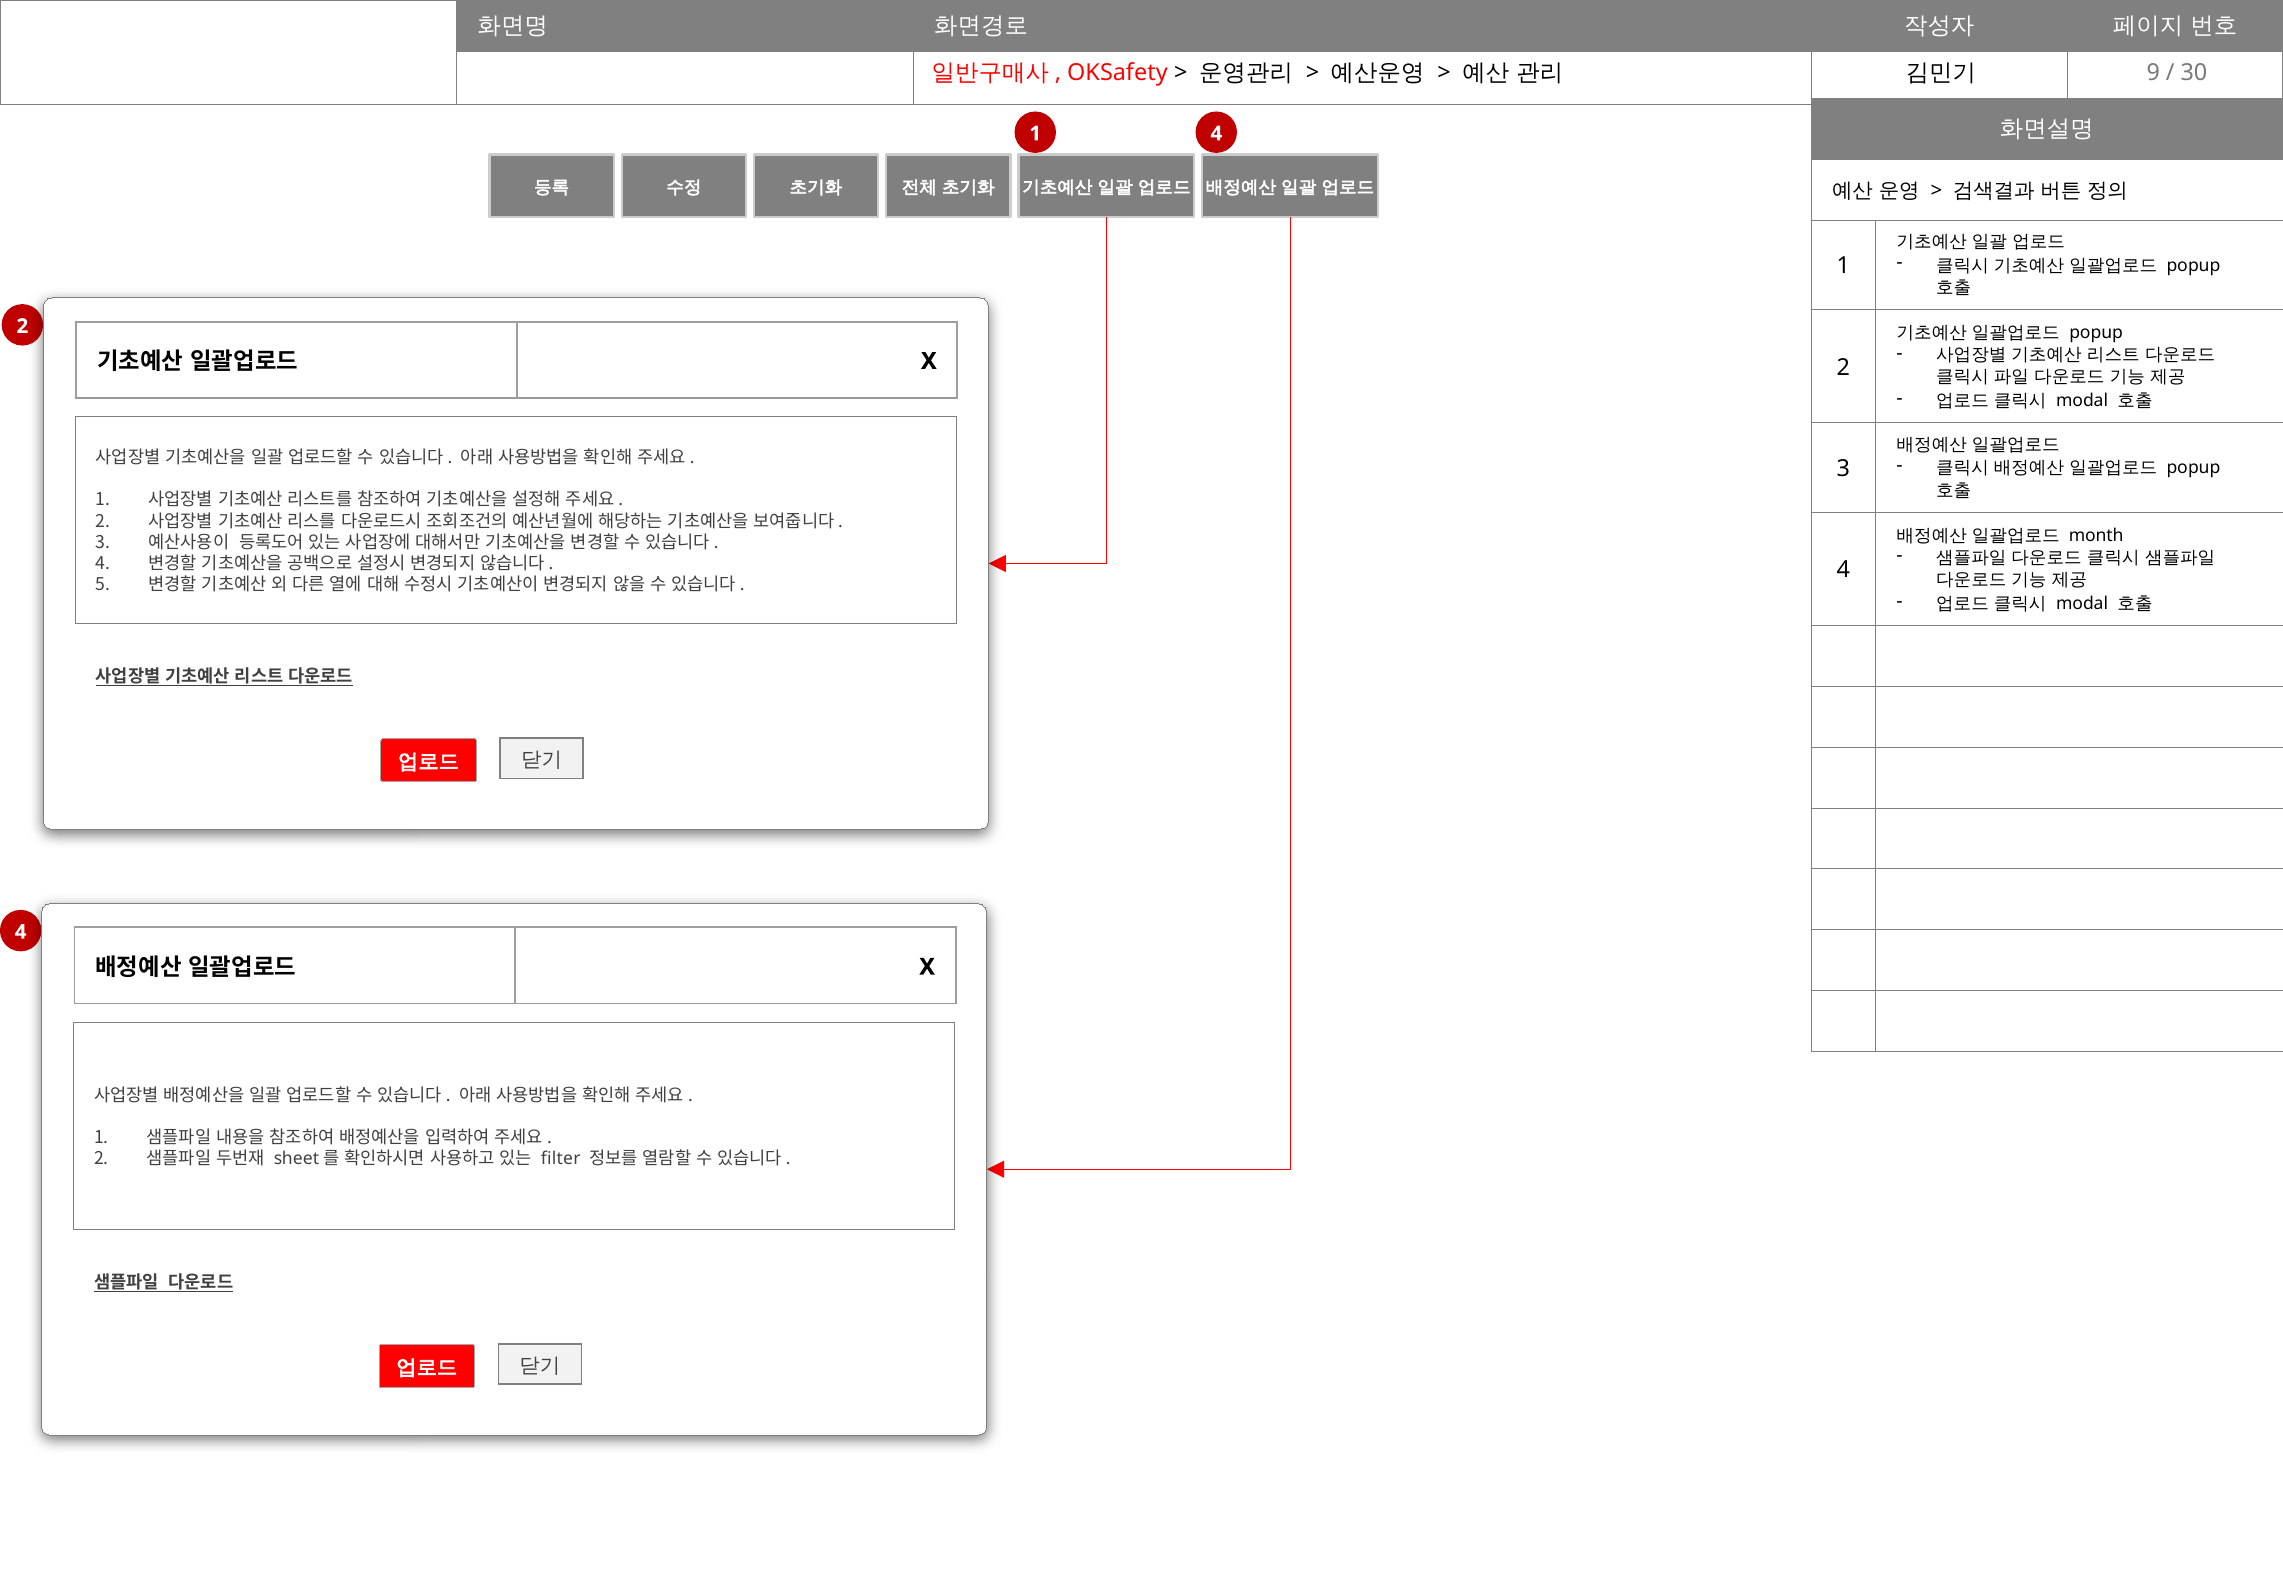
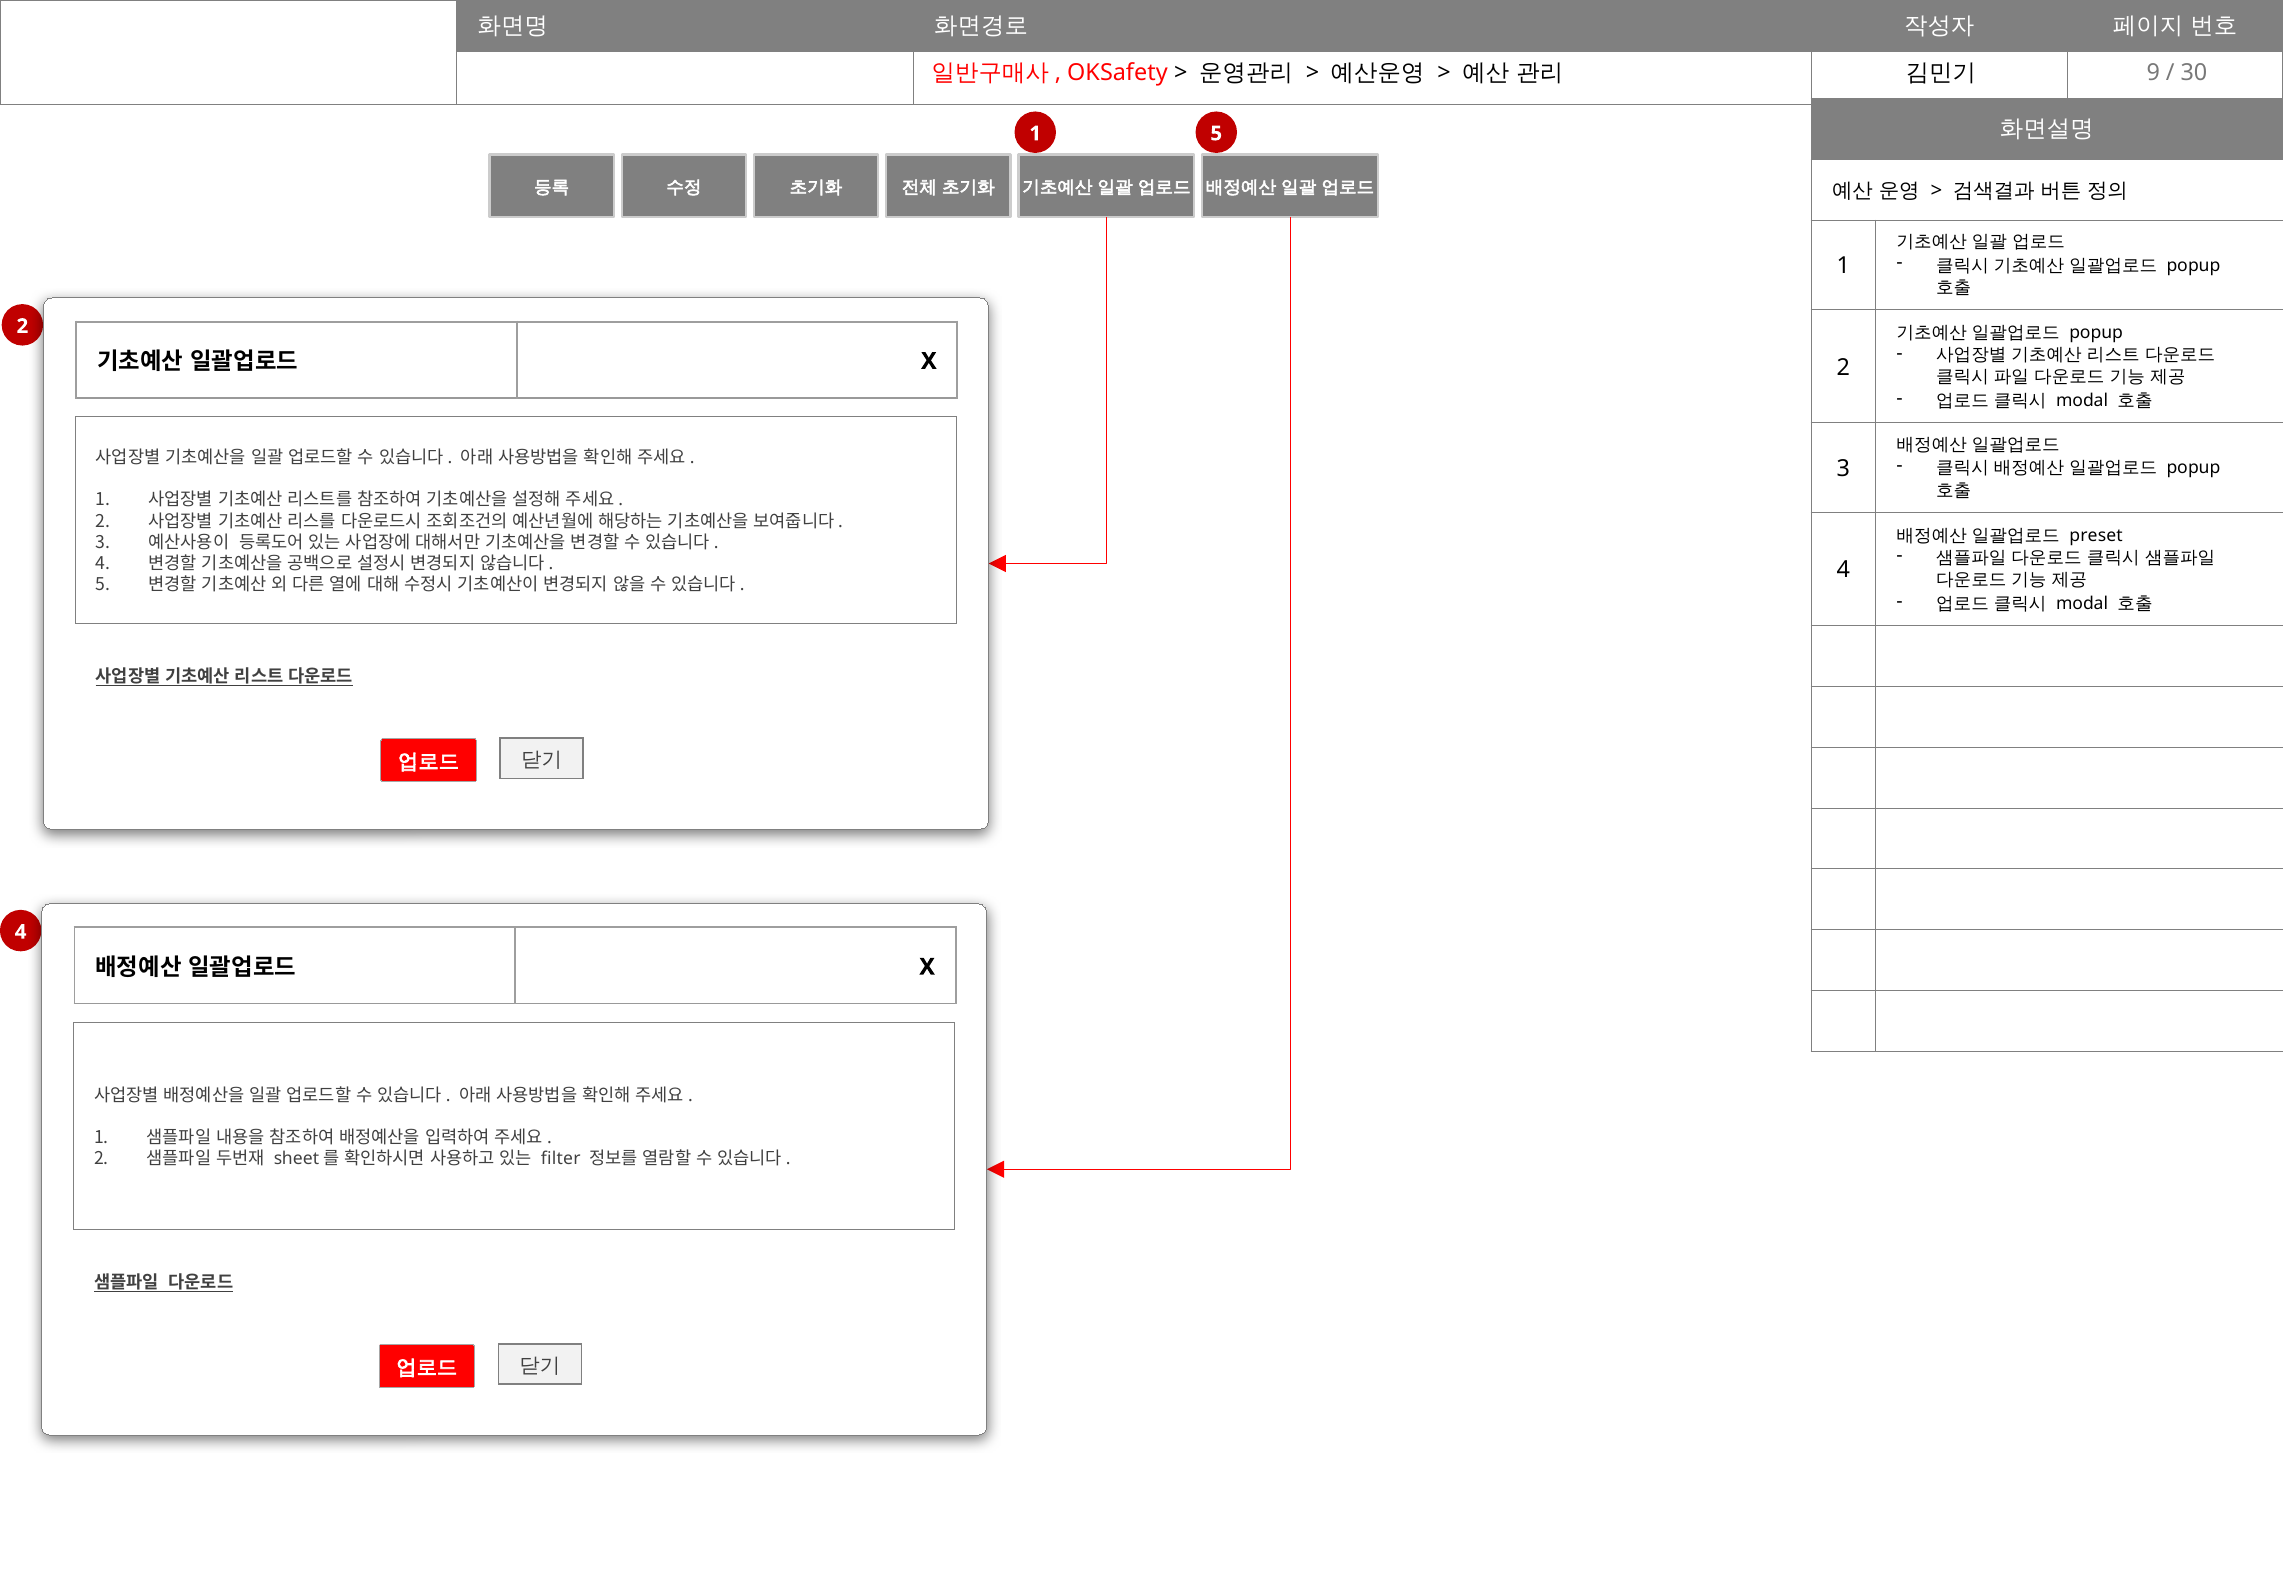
1 4: 4 -> 5 (1216, 134)
month: month -> preset (2096, 535)
